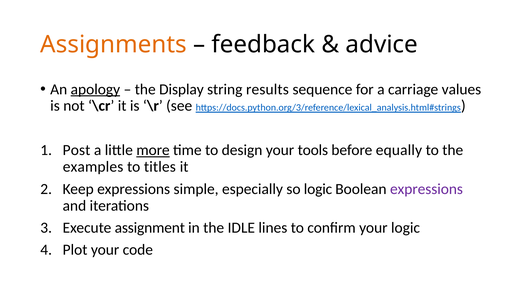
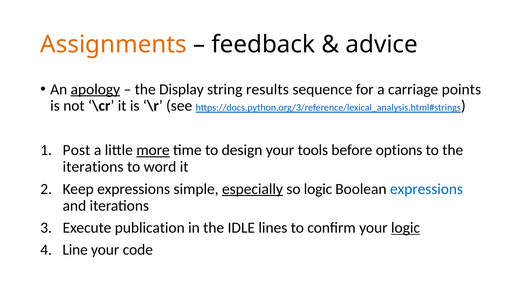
values: values -> points (461, 89)
equally: equally -> options (399, 150)
examples: examples -> iterations (93, 167)
titles: titles -> word (160, 167)
especially underline: none -> present (252, 189)
expressions colour: purple -> blue (426, 189)
assignment: assignment -> publication (150, 228)
logic underline: none -> present (406, 228)
Plot: Plot -> Line (75, 250)
